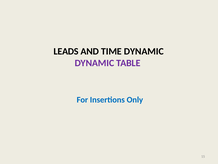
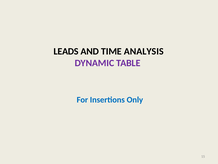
TIME DYNAMIC: DYNAMIC -> ANALYSIS (144, 51)
